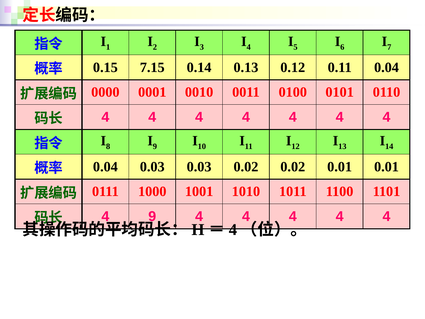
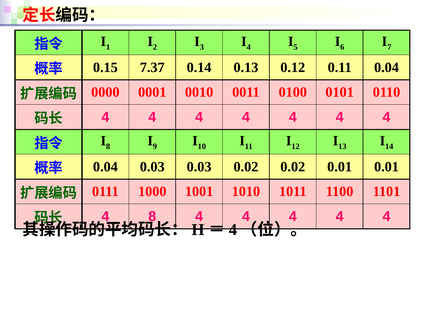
7.15: 7.15 -> 7.37 (152, 67)
4 9: 9 -> 8 (152, 216)
